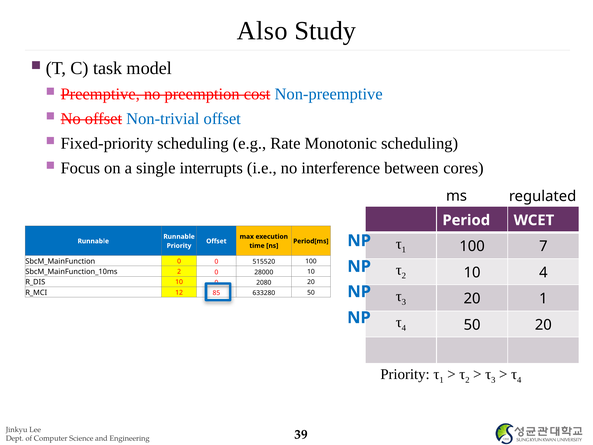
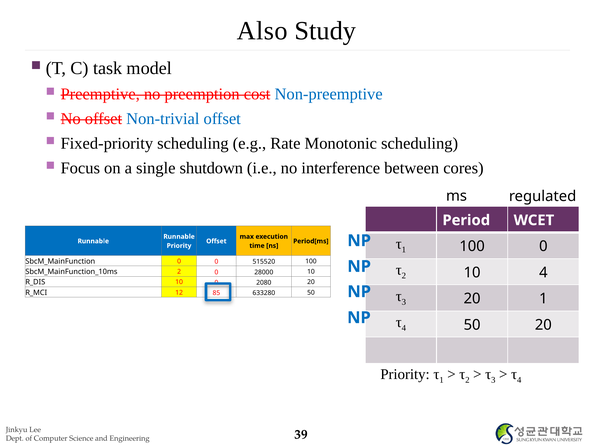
interrupts: interrupts -> shutdown (211, 168)
100 7: 7 -> 0 (543, 246)
